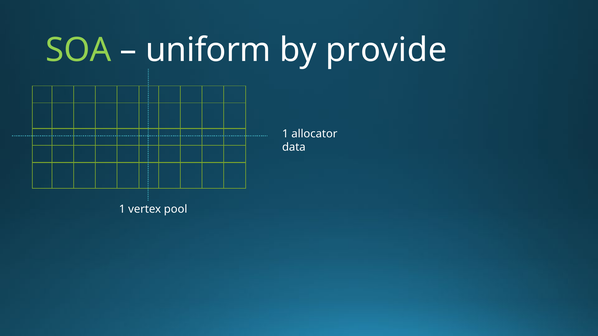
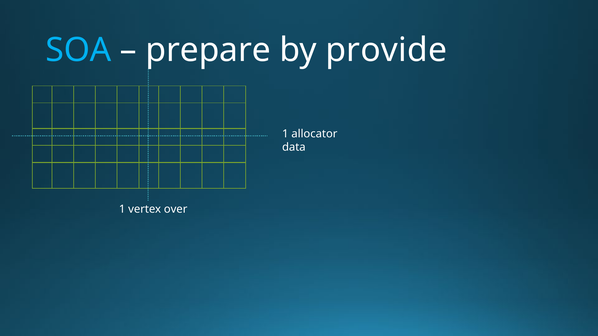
SOA colour: light green -> light blue (78, 50)
uniform: uniform -> prepare (208, 50)
pool: pool -> over (176, 209)
